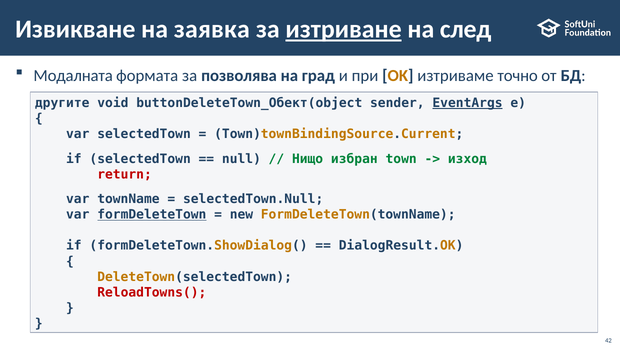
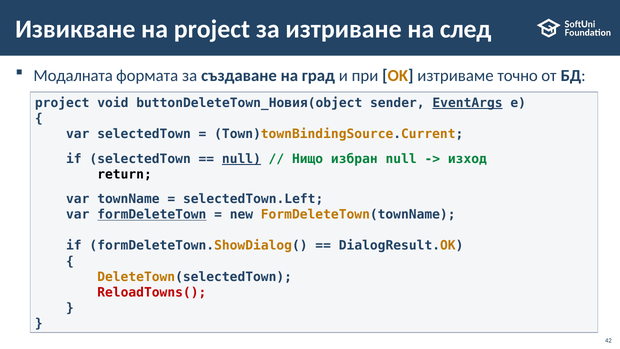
на заявка: заявка -> project (212, 29)
изтриване underline: present -> none (344, 29)
позволява: позволява -> създаване (239, 75)
другите: другите -> project (62, 103)
buttonDeleteTown_Обект(object: buttonDeleteTown_Обект(object -> buttonDeleteTown_Новия(object (249, 103)
null underline: none -> present (241, 159)
избран town: town -> null (401, 159)
return colour: red -> black (125, 174)
selectedTown.Null: selectedTown.Null -> selectedTown.Left (253, 199)
